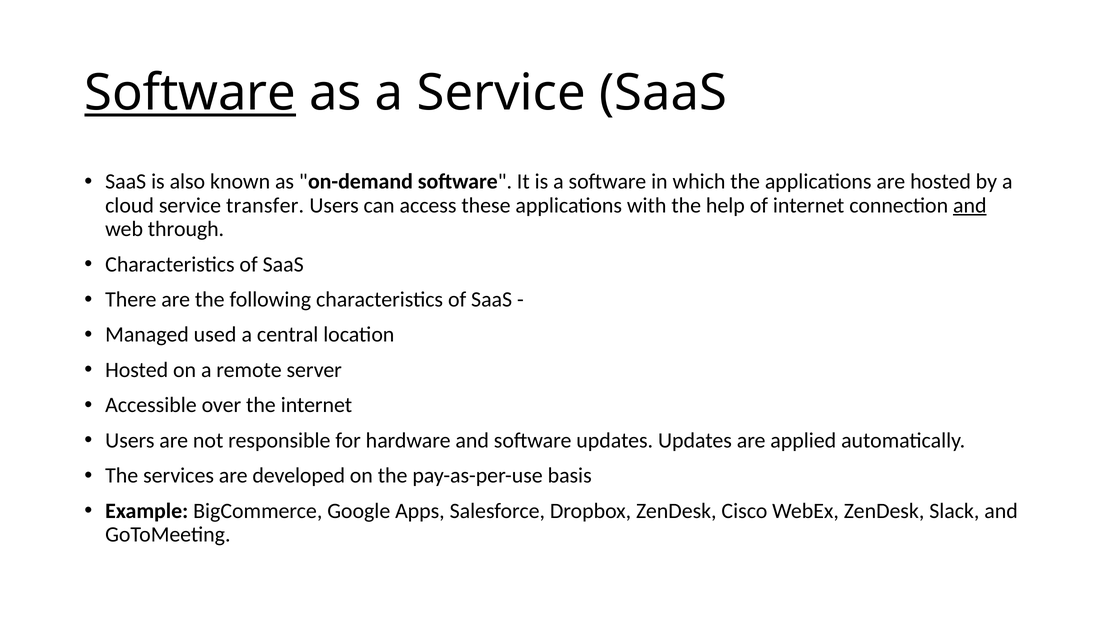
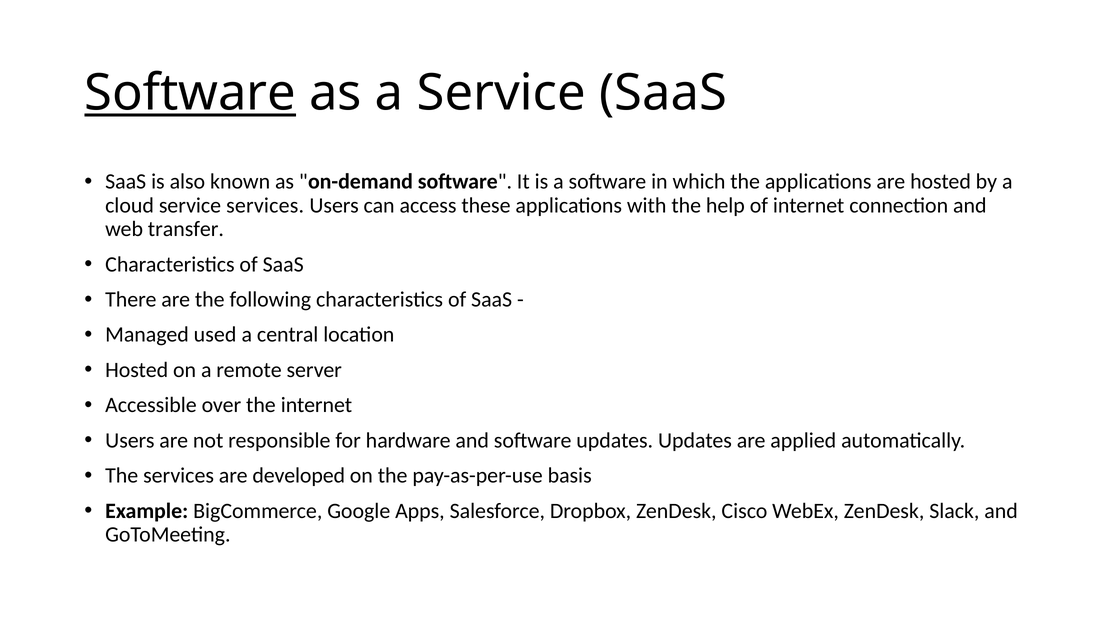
service transfer: transfer -> services (265, 205)
and underline: present -> none (970, 205)
through: through -> transfer (186, 229)
